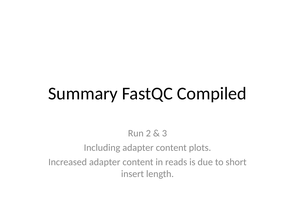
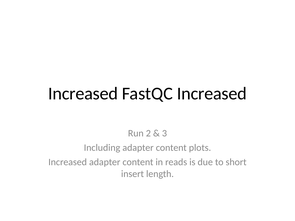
Summary: Summary -> Increased (83, 94)
FastQC Compiled: Compiled -> Increased (212, 94)
